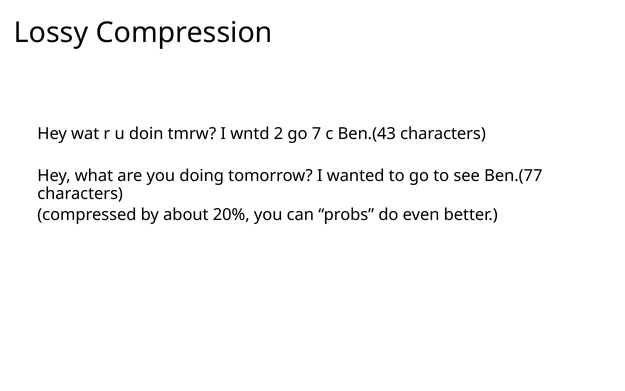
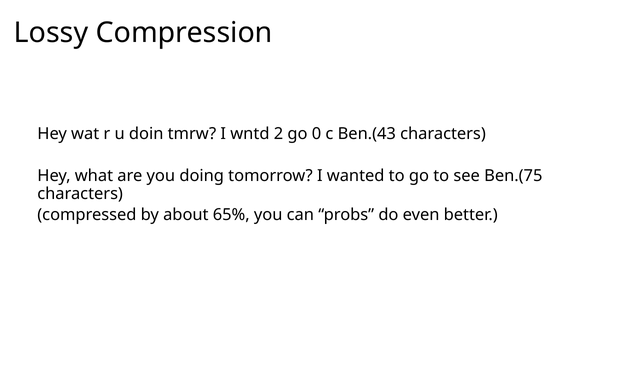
7: 7 -> 0 (317, 134)
Ben.(77: Ben.(77 -> Ben.(75 (513, 176)
20%: 20% -> 65% (231, 215)
